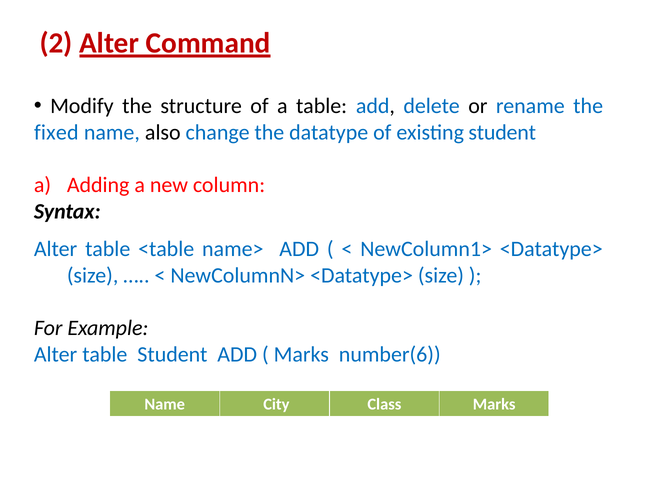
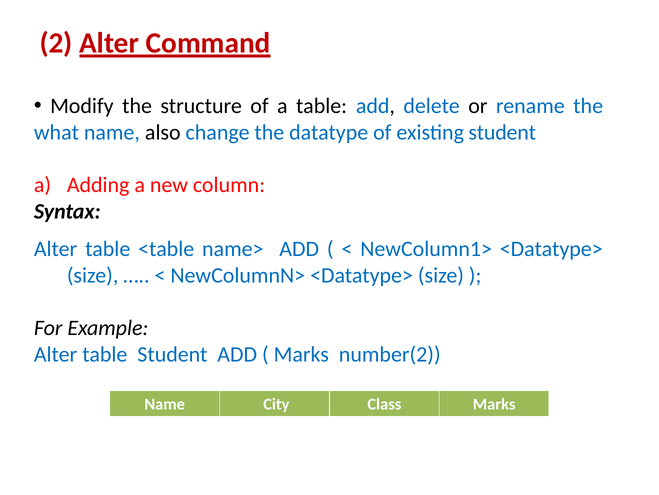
fixed: fixed -> what (56, 132)
number(6: number(6 -> number(2 (390, 354)
